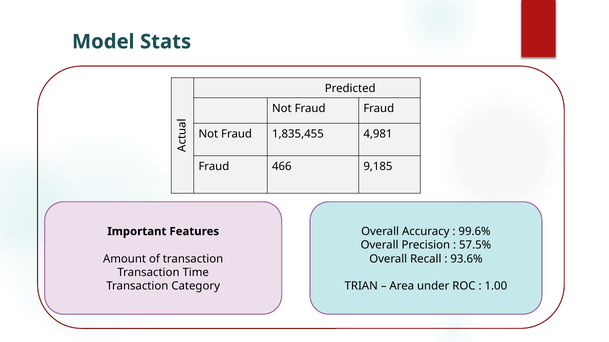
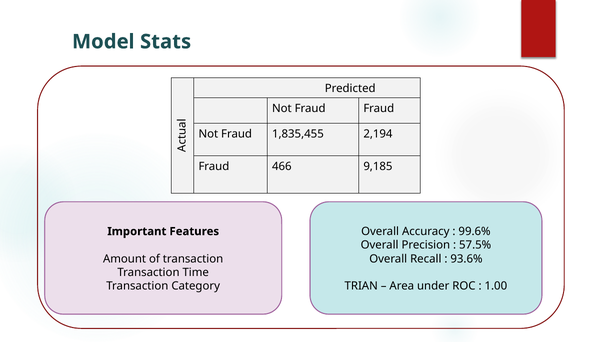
4,981: 4,981 -> 2,194 (378, 134)
